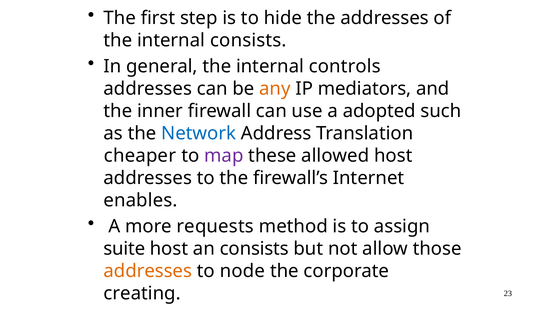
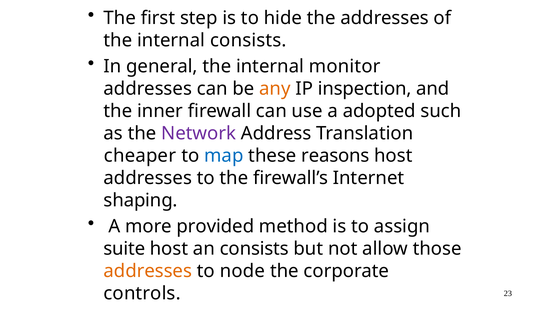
controls: controls -> monitor (345, 66)
mediators: mediators -> inspection (365, 89)
Network colour: blue -> purple (199, 133)
map colour: purple -> blue (224, 156)
allowed: allowed -> reasons (335, 156)
enables: enables -> shaping (141, 200)
requests: requests -> provided (215, 226)
creating: creating -> controls (142, 293)
